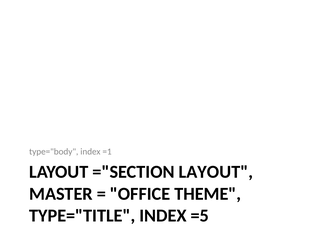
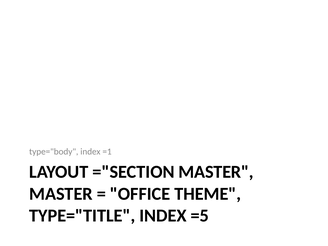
="SECTION LAYOUT: LAYOUT -> MASTER (216, 172)
